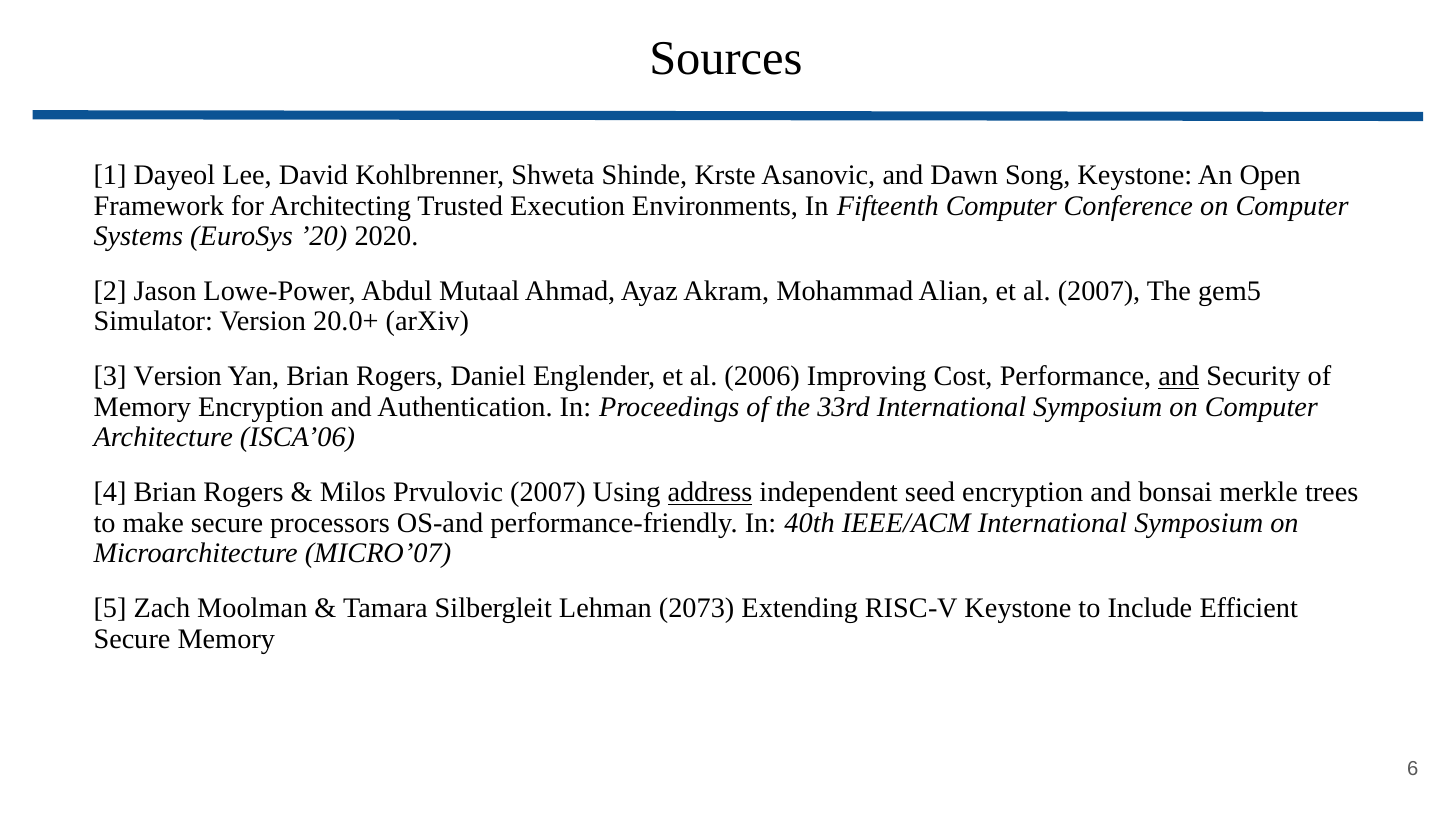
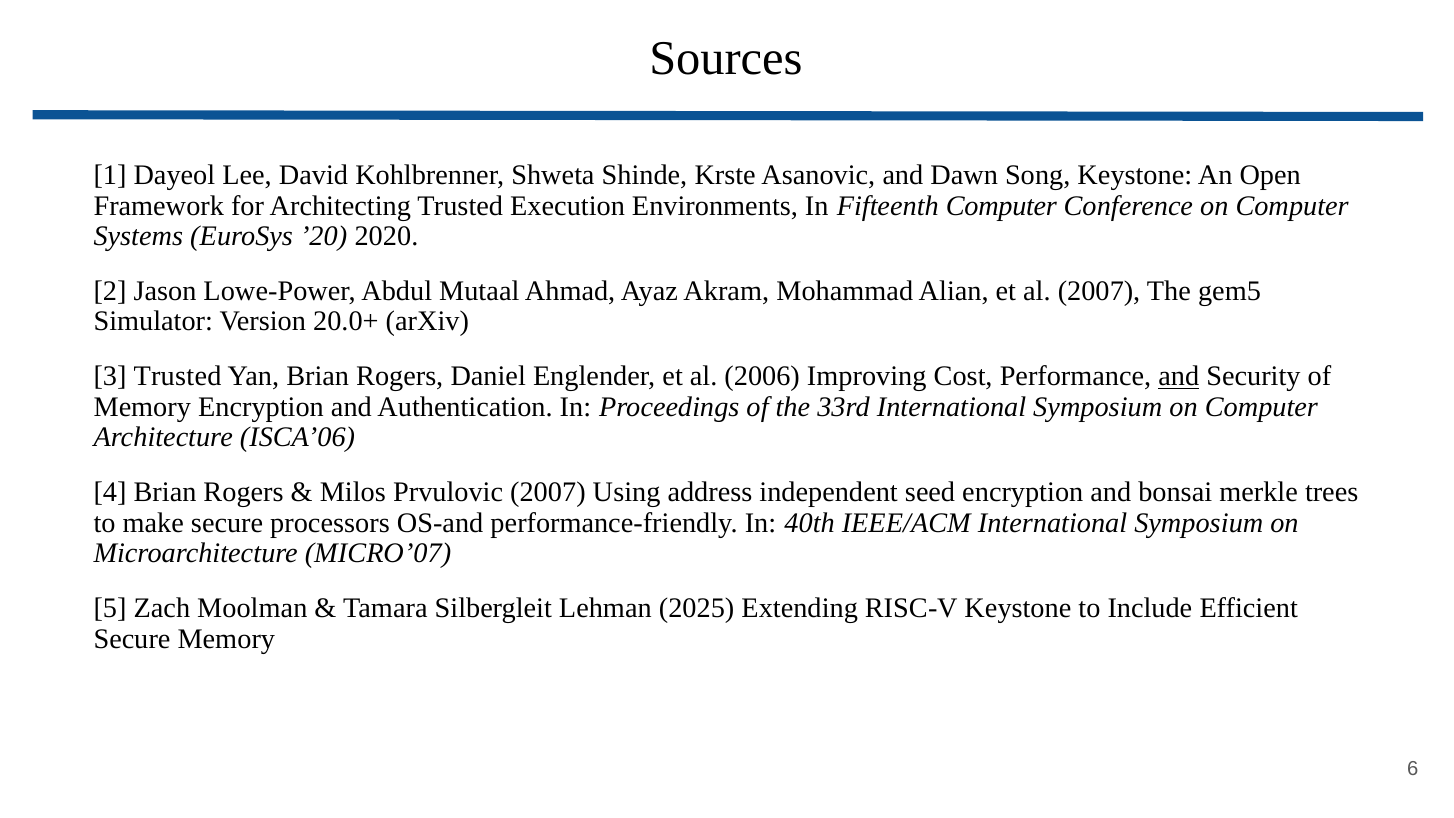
3 Version: Version -> Trusted (177, 376)
address underline: present -> none (710, 492)
2073: 2073 -> 2025 (697, 608)
